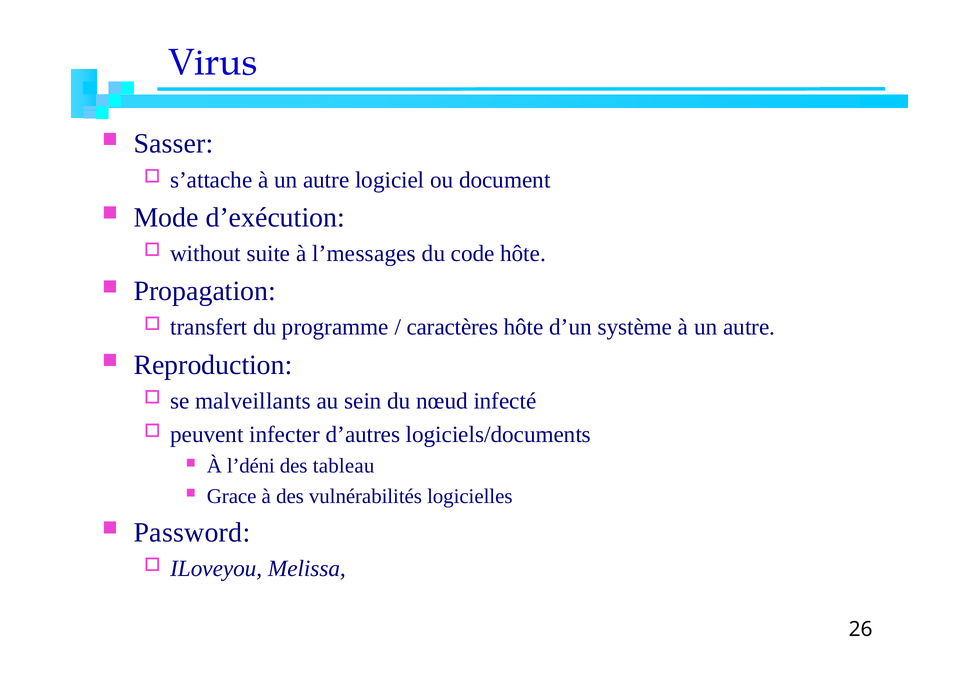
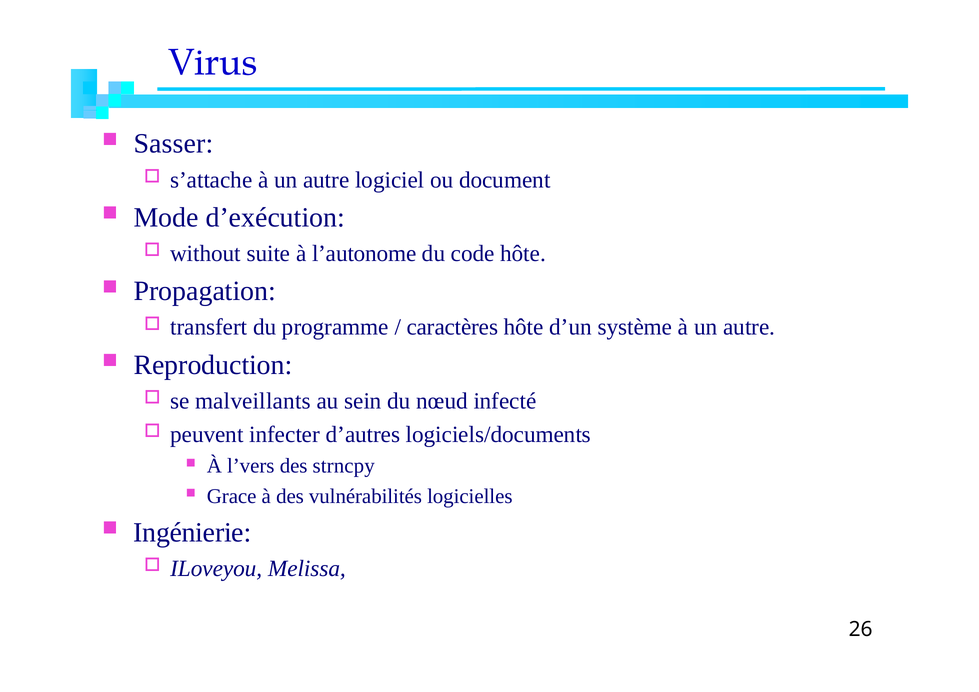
l’messages: l’messages -> l’autonome (364, 254)
l’déni: l’déni -> l’vers (251, 466)
tableau: tableau -> strncpy (344, 466)
Password: Password -> Ingénierie (192, 532)
